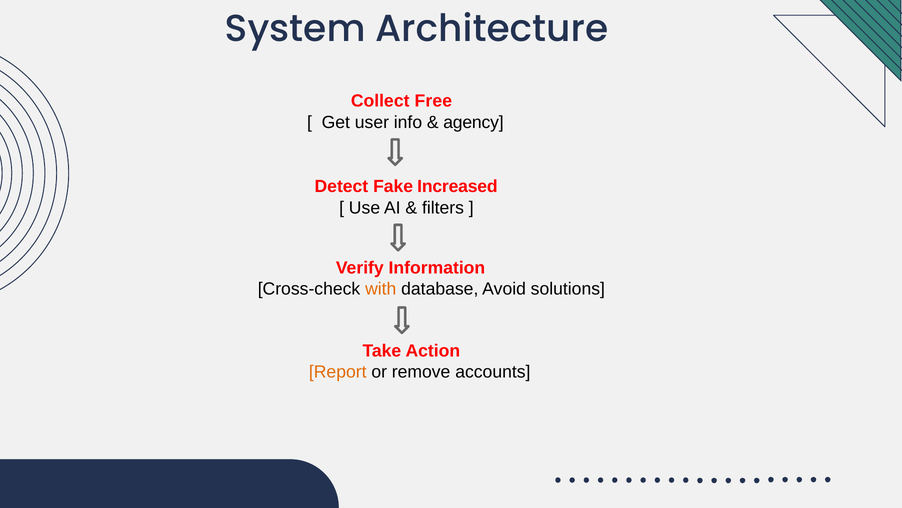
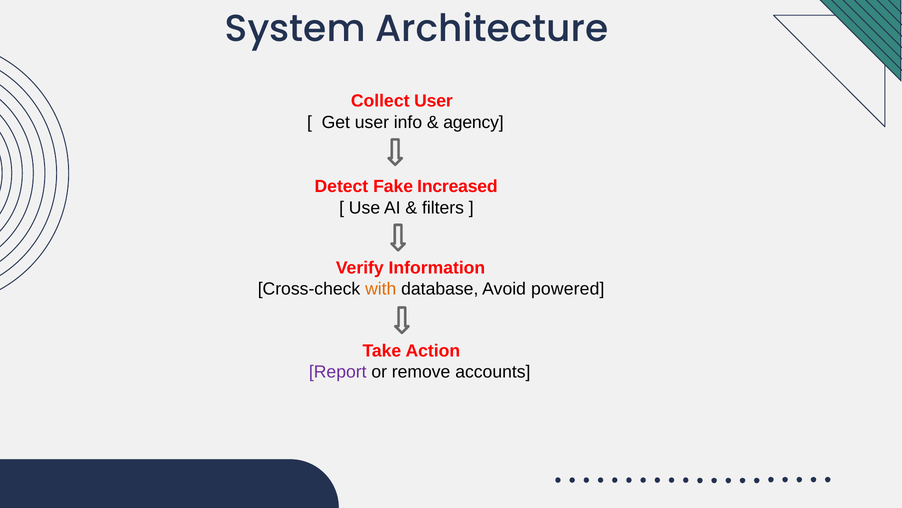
Collect Free: Free -> User (433, 101)
solutions: solutions -> powered (568, 288)
Report colour: orange -> purple (338, 371)
